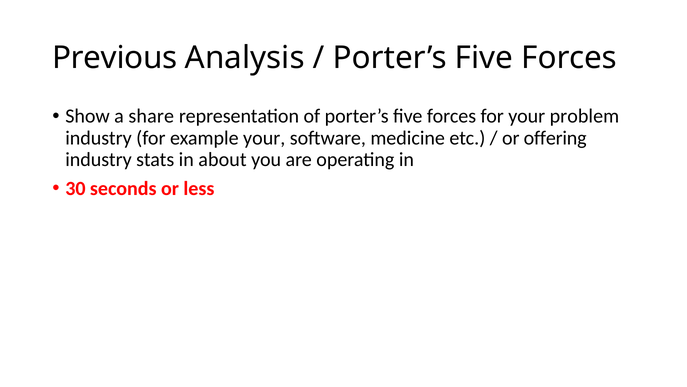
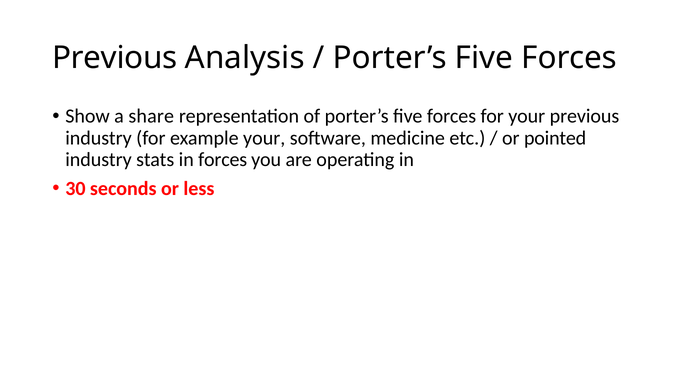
your problem: problem -> previous (584, 116)
offering: offering -> pointed (555, 138)
in about: about -> forces (223, 159)
